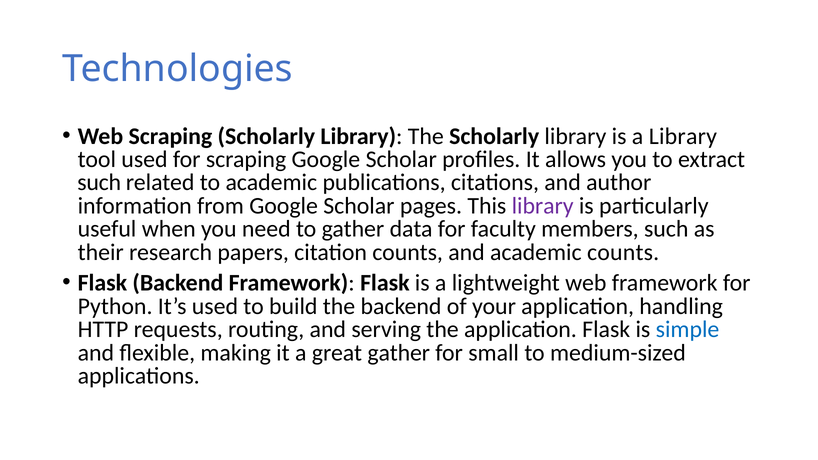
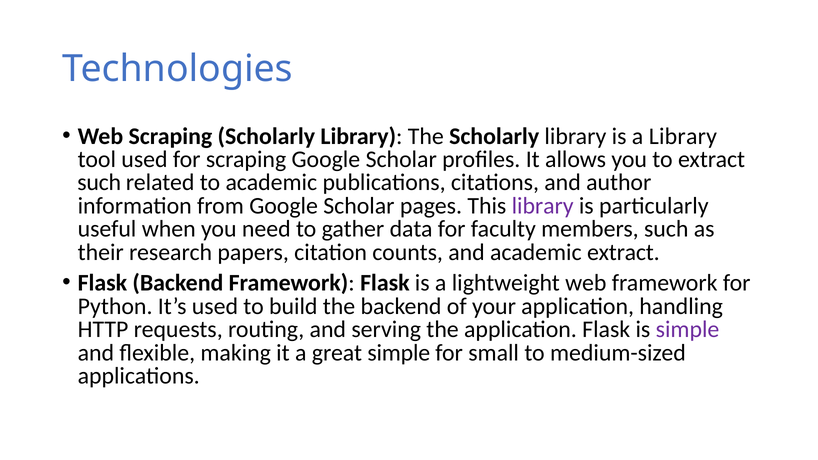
academic counts: counts -> extract (623, 252)
simple colour: blue -> purple (688, 330)
great gather: gather -> simple (399, 353)
